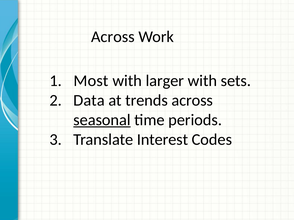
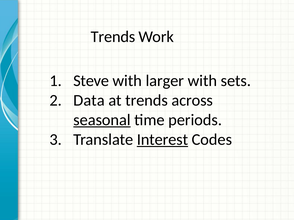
Across: Across -> Trends (113, 37)
Most: Most -> Steve (91, 81)
Interest underline: none -> present (162, 140)
